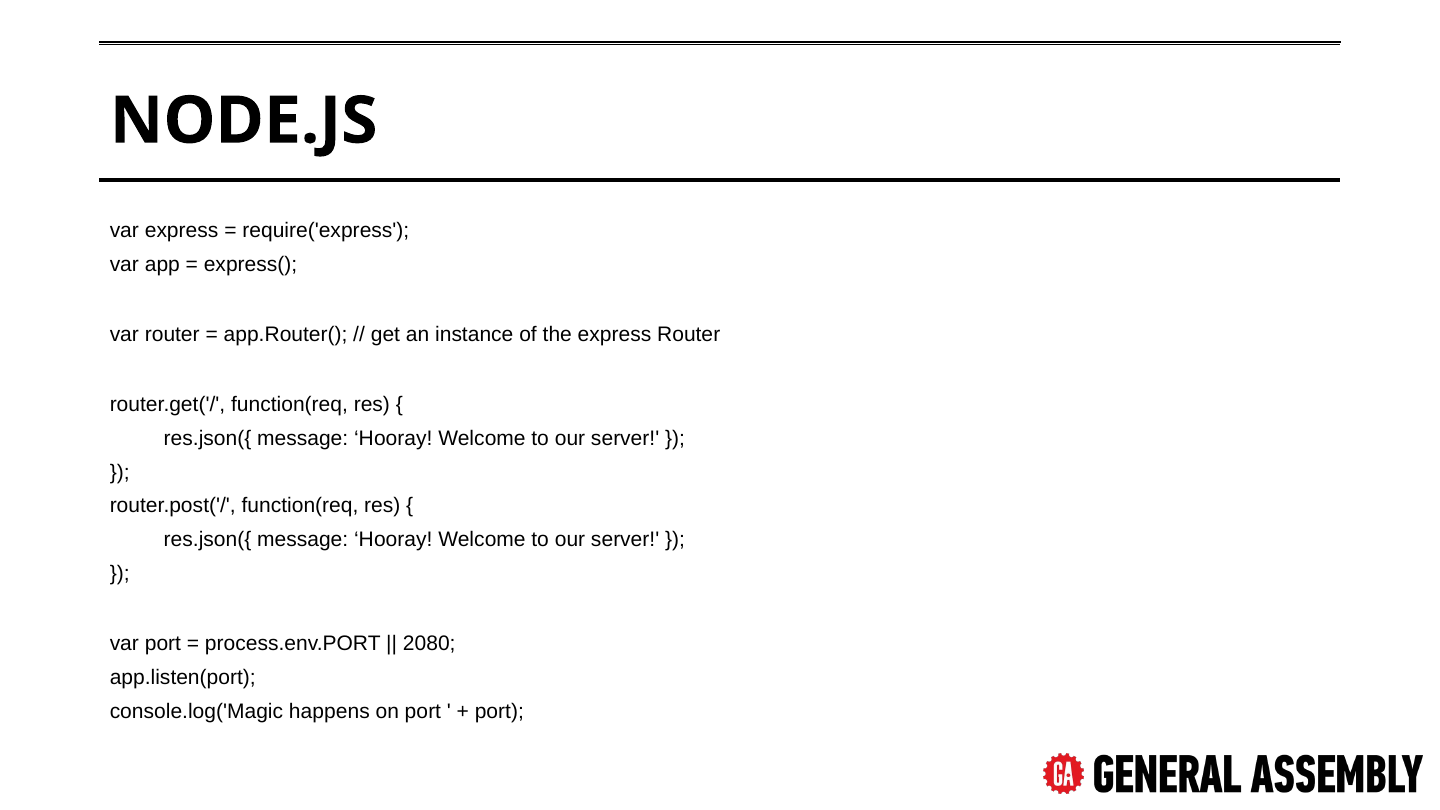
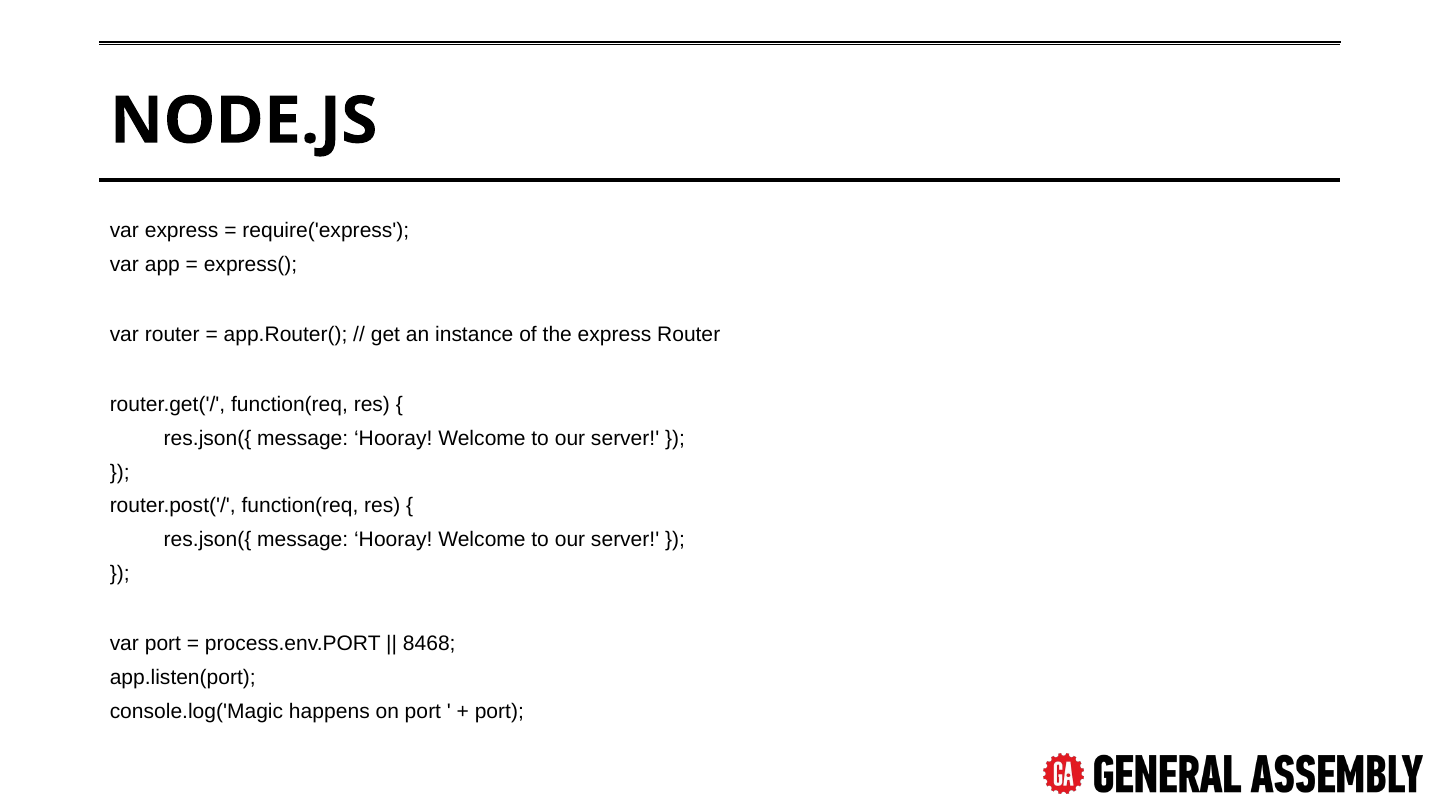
2080: 2080 -> 8468 (429, 644)
